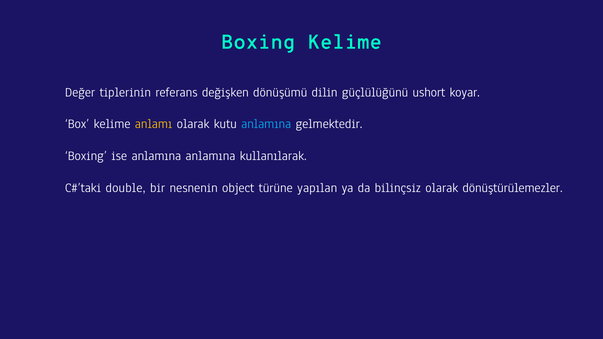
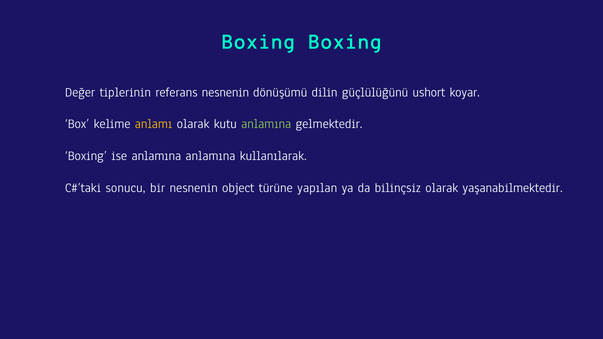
Boxing Kelime: Kelime -> Boxing (345, 42)
referans değişken: değişken -> nesnenin (225, 92)
anlamına colour: light blue -> light green (266, 124)
double: double -> sonucu (126, 188)
dönüştürülemezler: dönüştürülemezler -> yaşanabilmektedir (513, 188)
